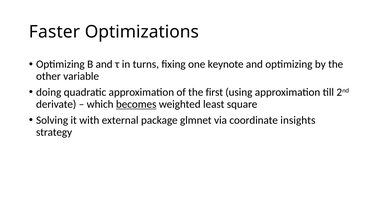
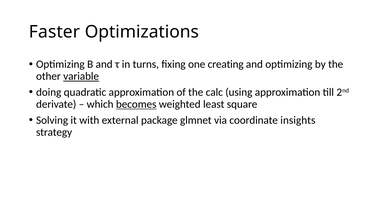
keynote: keynote -> creating (226, 64)
variable underline: none -> present (81, 76)
first: first -> calc (214, 92)
